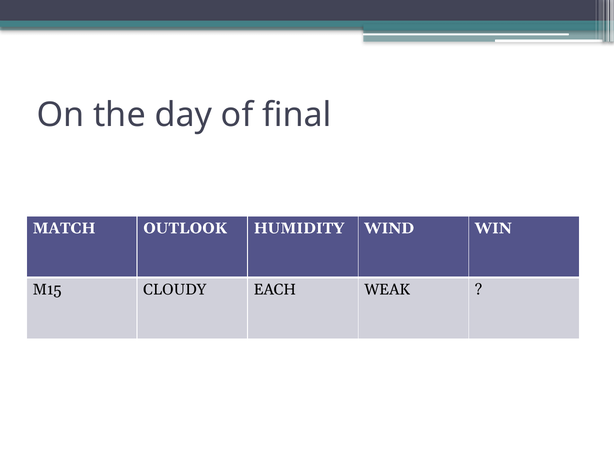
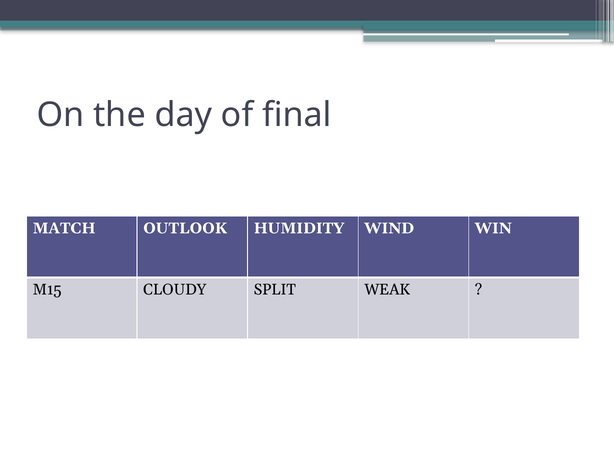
EACH: EACH -> SPLIT (275, 289)
